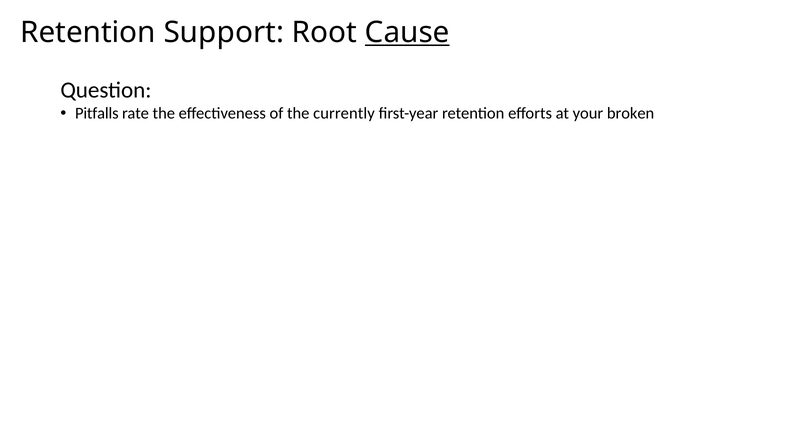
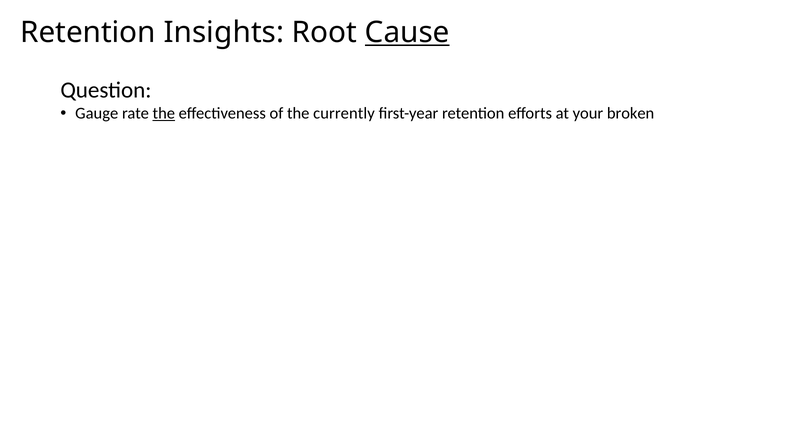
Support: Support -> Insights (224, 33)
Pitfalls: Pitfalls -> Gauge (97, 114)
the underline: none -> present (164, 114)
